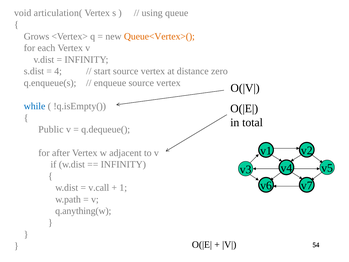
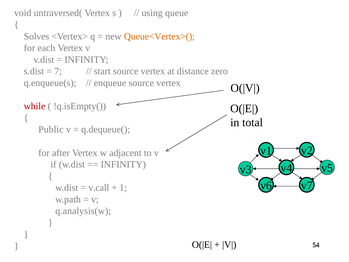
articulation(: articulation( -> untraversed( (58, 13)
Grows: Grows -> Solves (37, 36)
4: 4 -> 7 (58, 71)
while colour: blue -> red (35, 106)
q.anything(w: q.anything(w -> q.analysis(w (83, 211)
